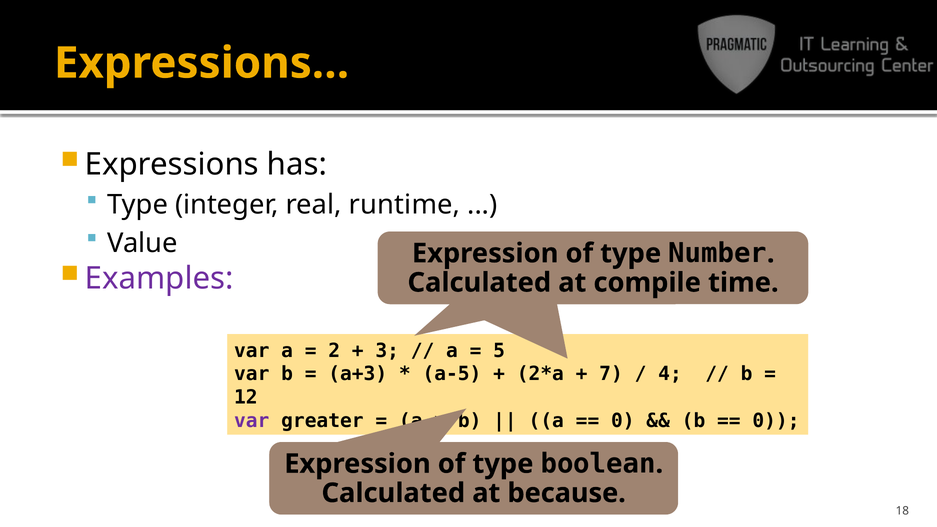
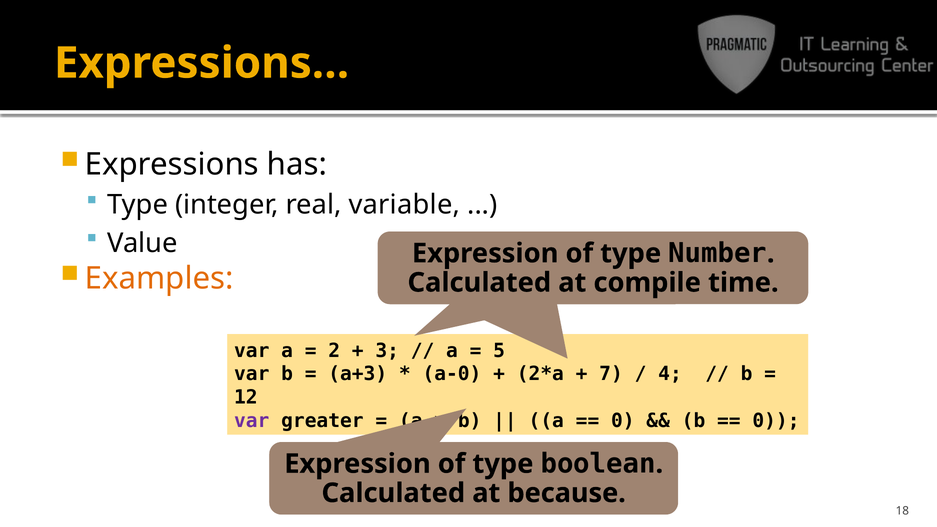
real runtime: runtime -> variable (404, 205)
Examples colour: purple -> orange (159, 278)
a-5: a-5 -> a-0 (452, 374)
